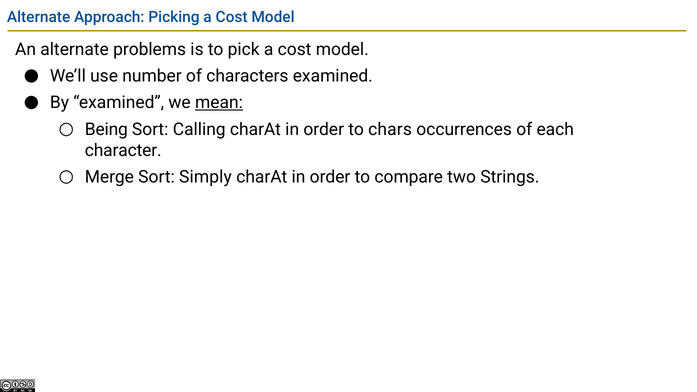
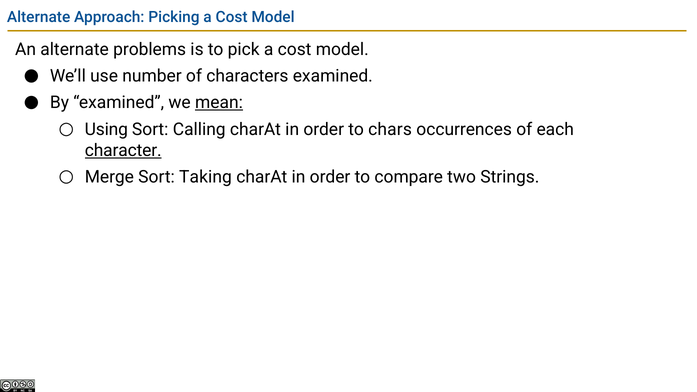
Being: Being -> Using (106, 129)
character underline: none -> present (123, 150)
Simply: Simply -> Taking (205, 177)
